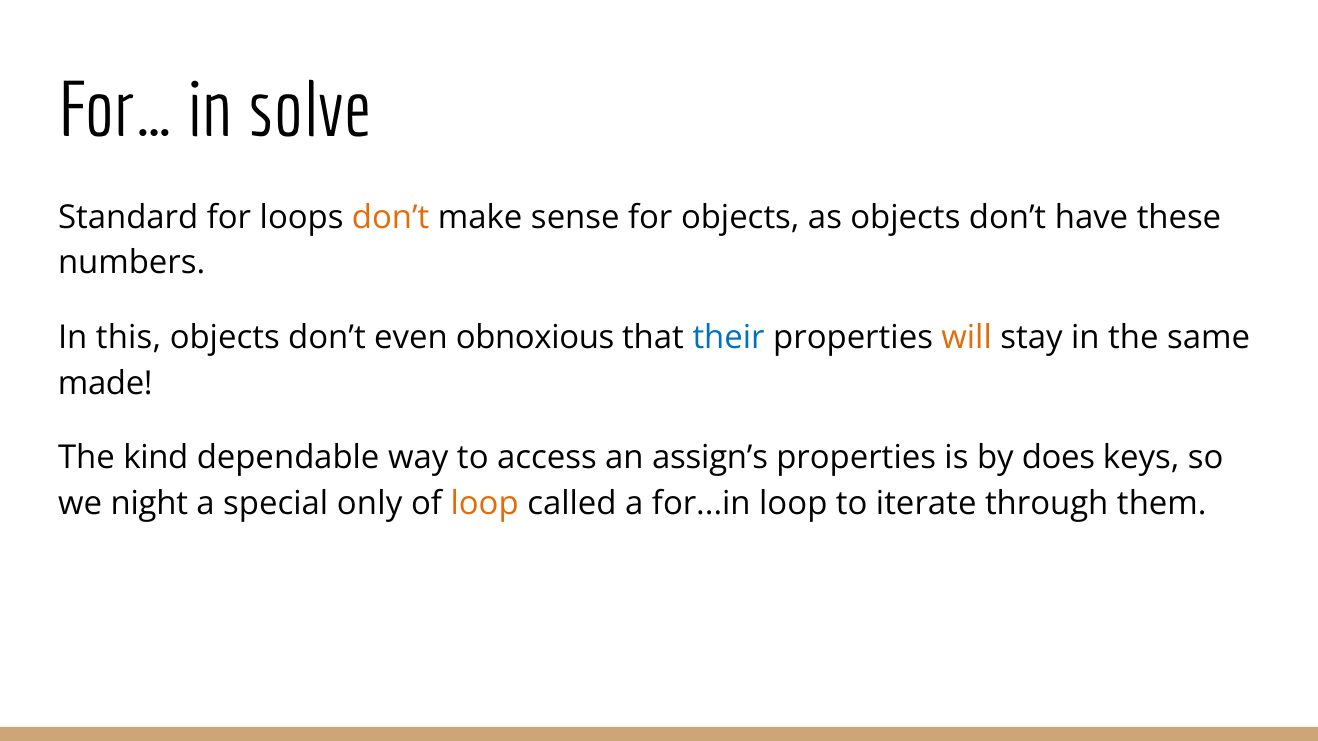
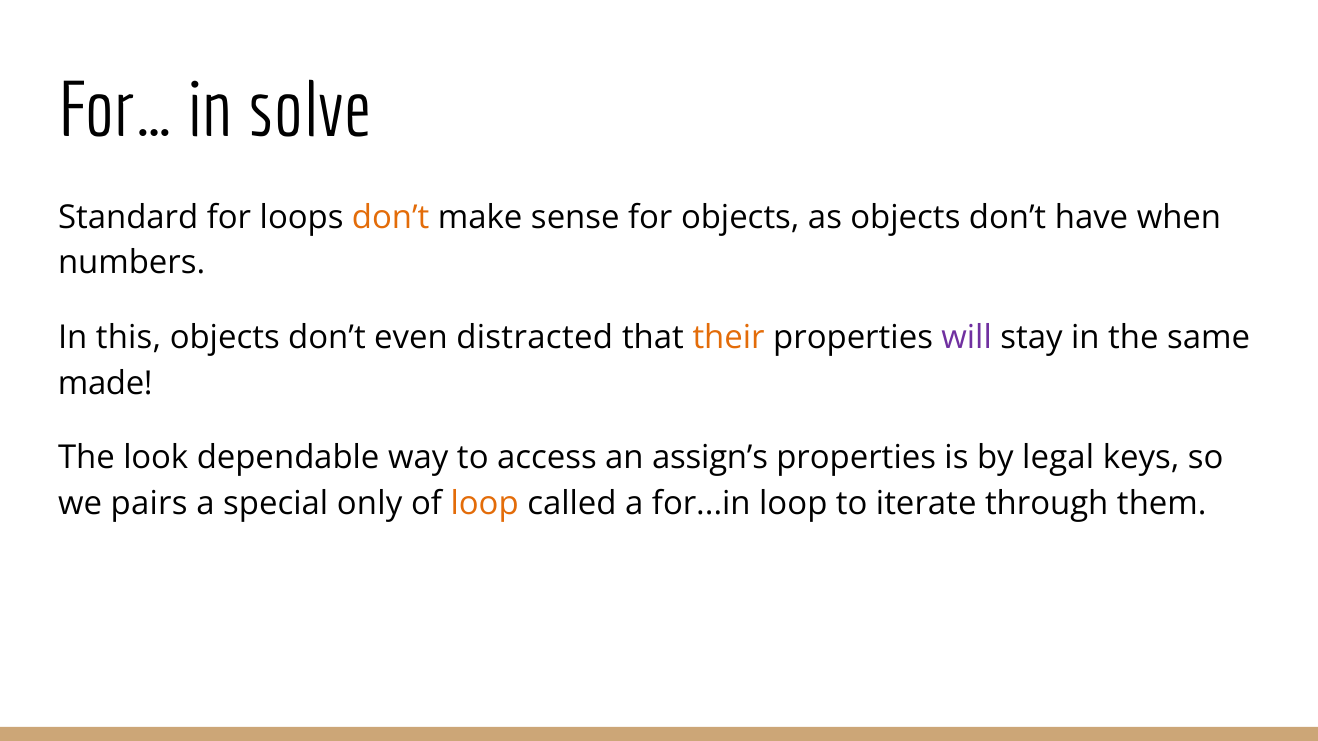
these: these -> when (1179, 218)
obnoxious: obnoxious -> distracted (535, 338)
their colour: blue -> orange (729, 338)
will colour: orange -> purple (967, 338)
kind: kind -> look (156, 458)
does: does -> legal (1058, 458)
night: night -> pairs (149, 504)
